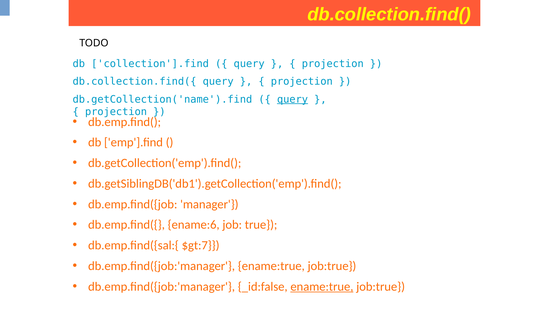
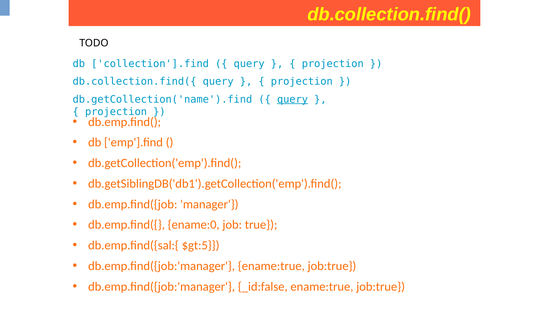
ename:6: ename:6 -> ename:0 (194, 225)
$gt:7: $gt:7 -> $gt:5 (201, 245)
ename:true underline: present -> none (322, 286)
